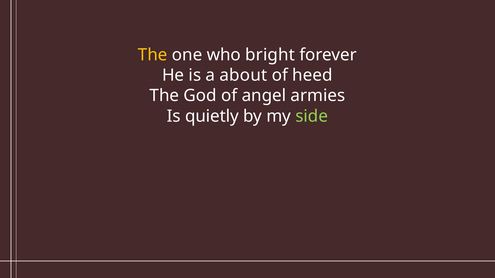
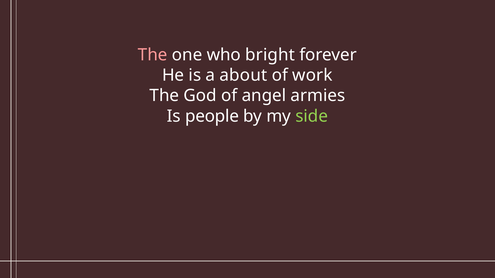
The colour: yellow -> pink (153, 55)
heed: heed -> work (312, 75)
quietly: quietly -> people (212, 116)
